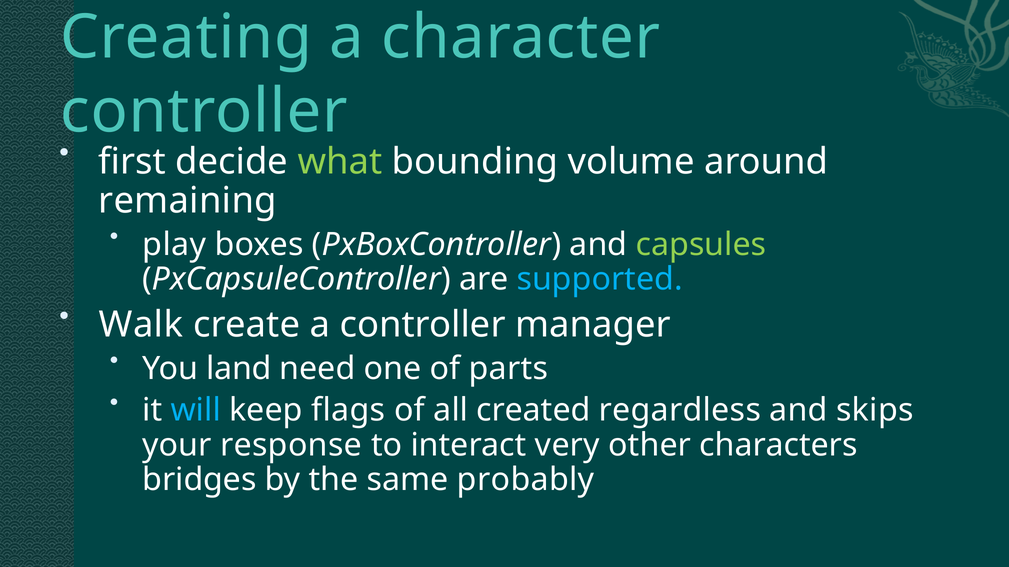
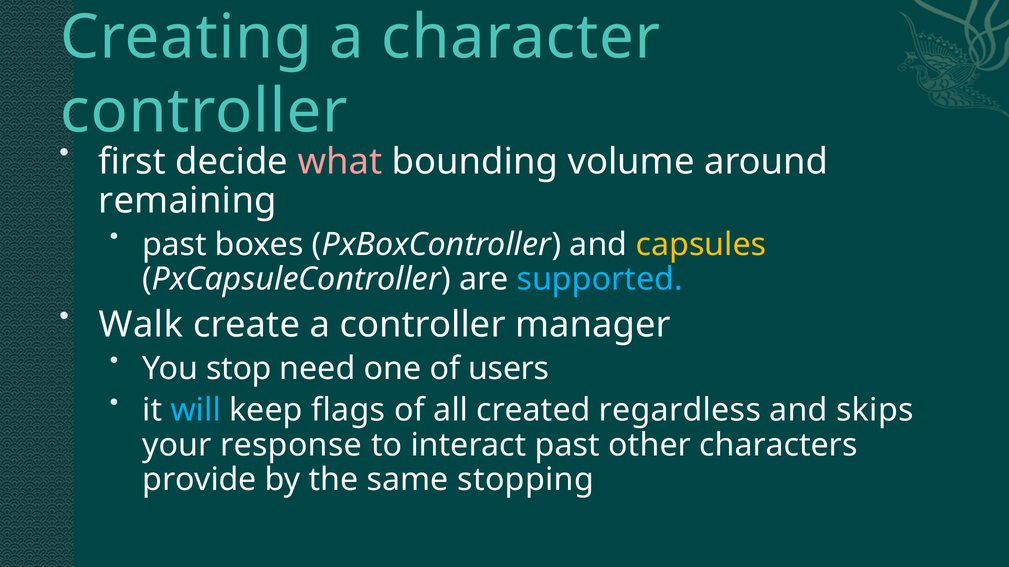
what colour: light green -> pink (340, 162)
play: play -> past (175, 245)
capsules colour: light green -> yellow (701, 245)
land: land -> stop (239, 369)
parts: parts -> users (509, 369)
interact very: very -> past (568, 445)
bridges: bridges -> provide (199, 480)
probably: probably -> stopping (526, 480)
